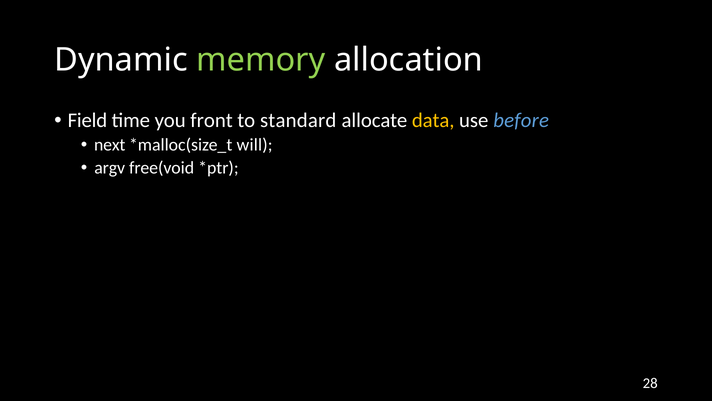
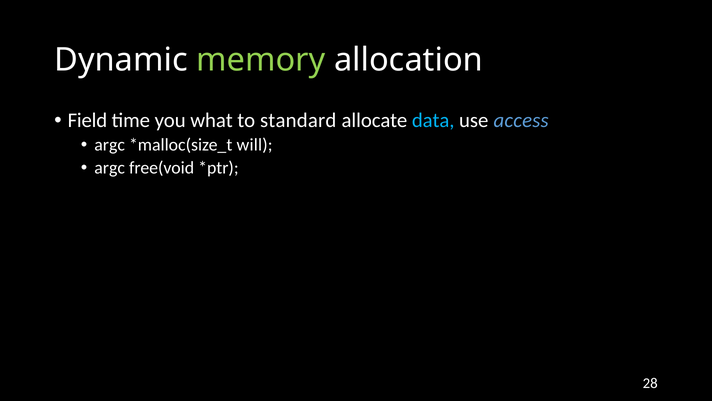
front: front -> what (212, 120)
data colour: yellow -> light blue (433, 120)
before: before -> access (521, 120)
next: next -> argc (110, 145)
argv: argv -> argc (110, 168)
